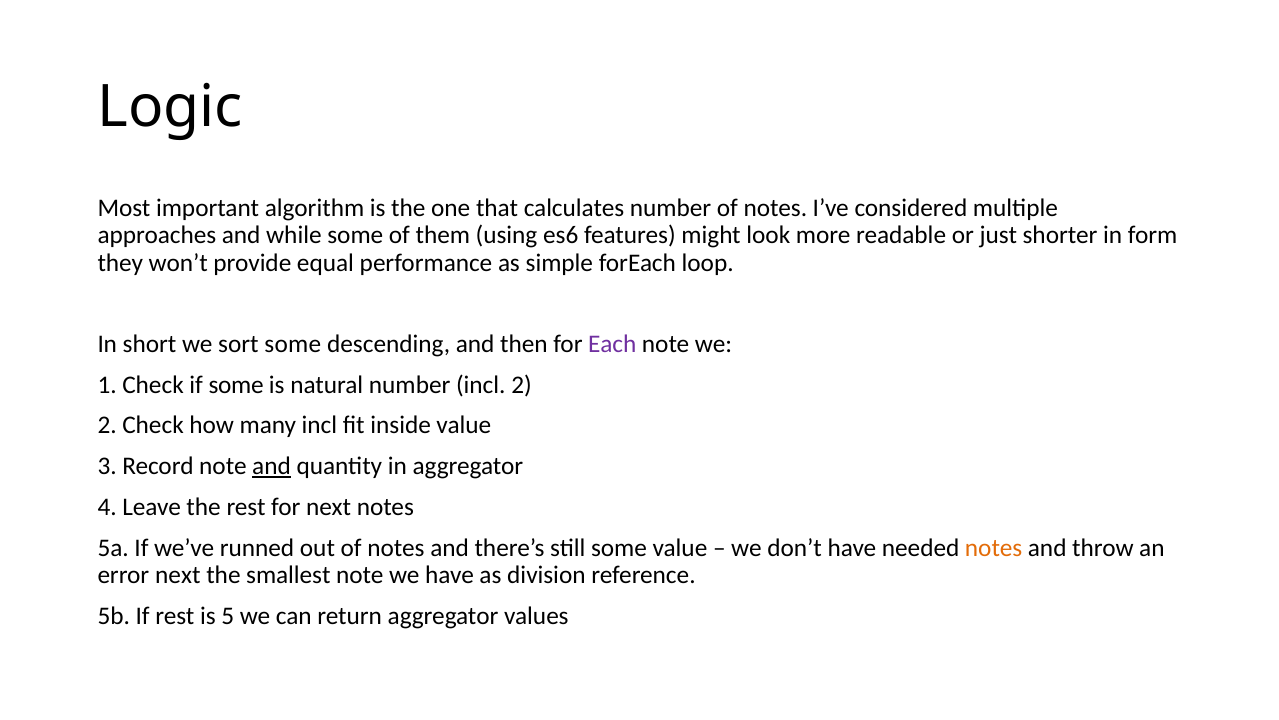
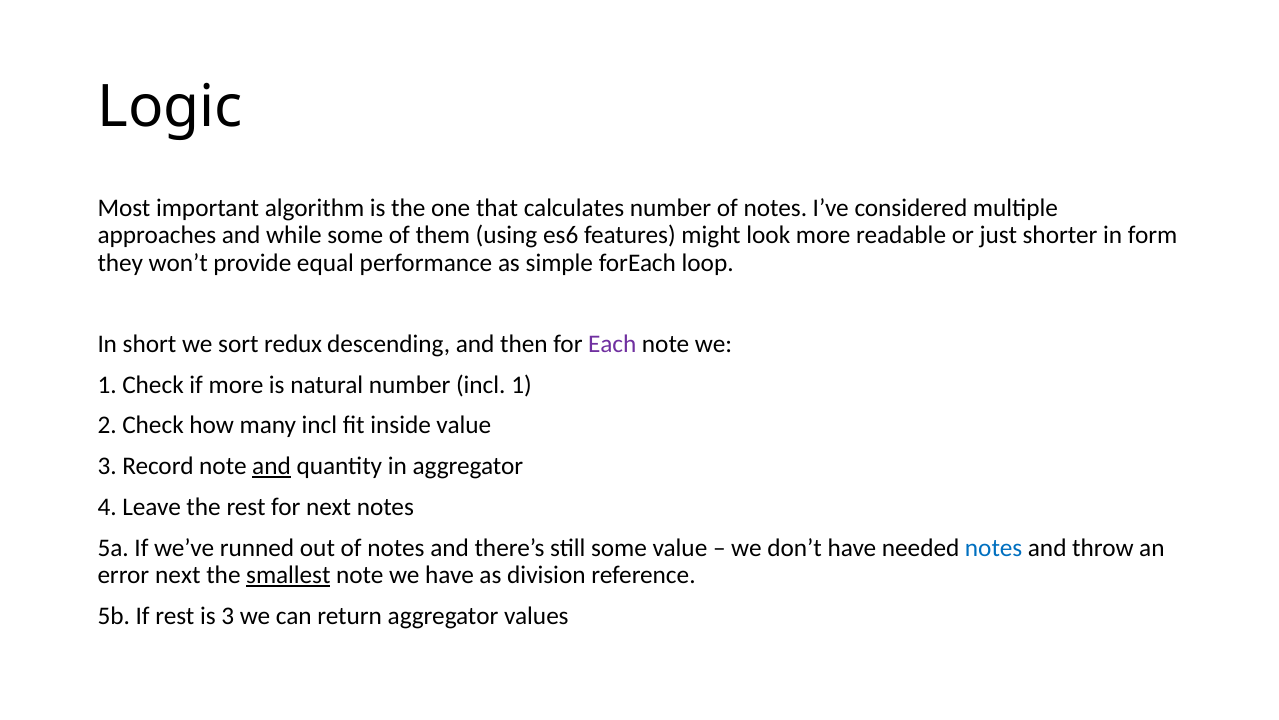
sort some: some -> redux (293, 344)
if some: some -> more (236, 385)
incl 2: 2 -> 1 (522, 385)
notes colour: orange -> blue (994, 547)
smallest underline: none -> present (288, 575)
is 5: 5 -> 3 (228, 615)
